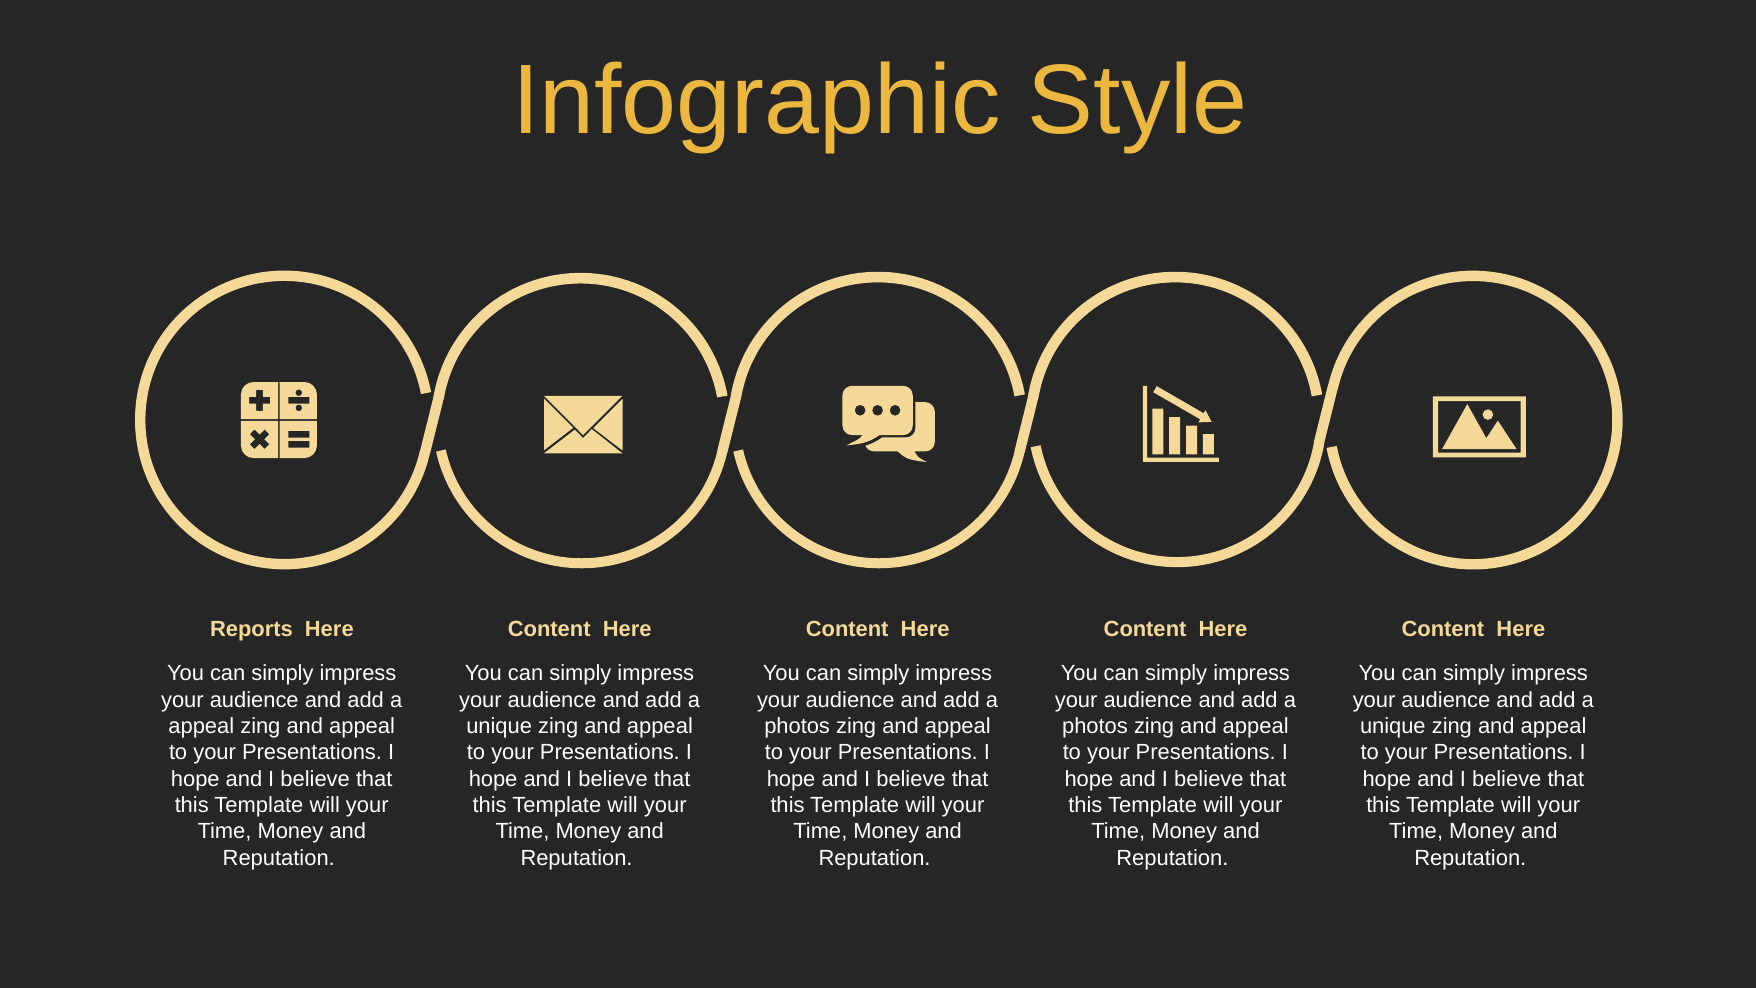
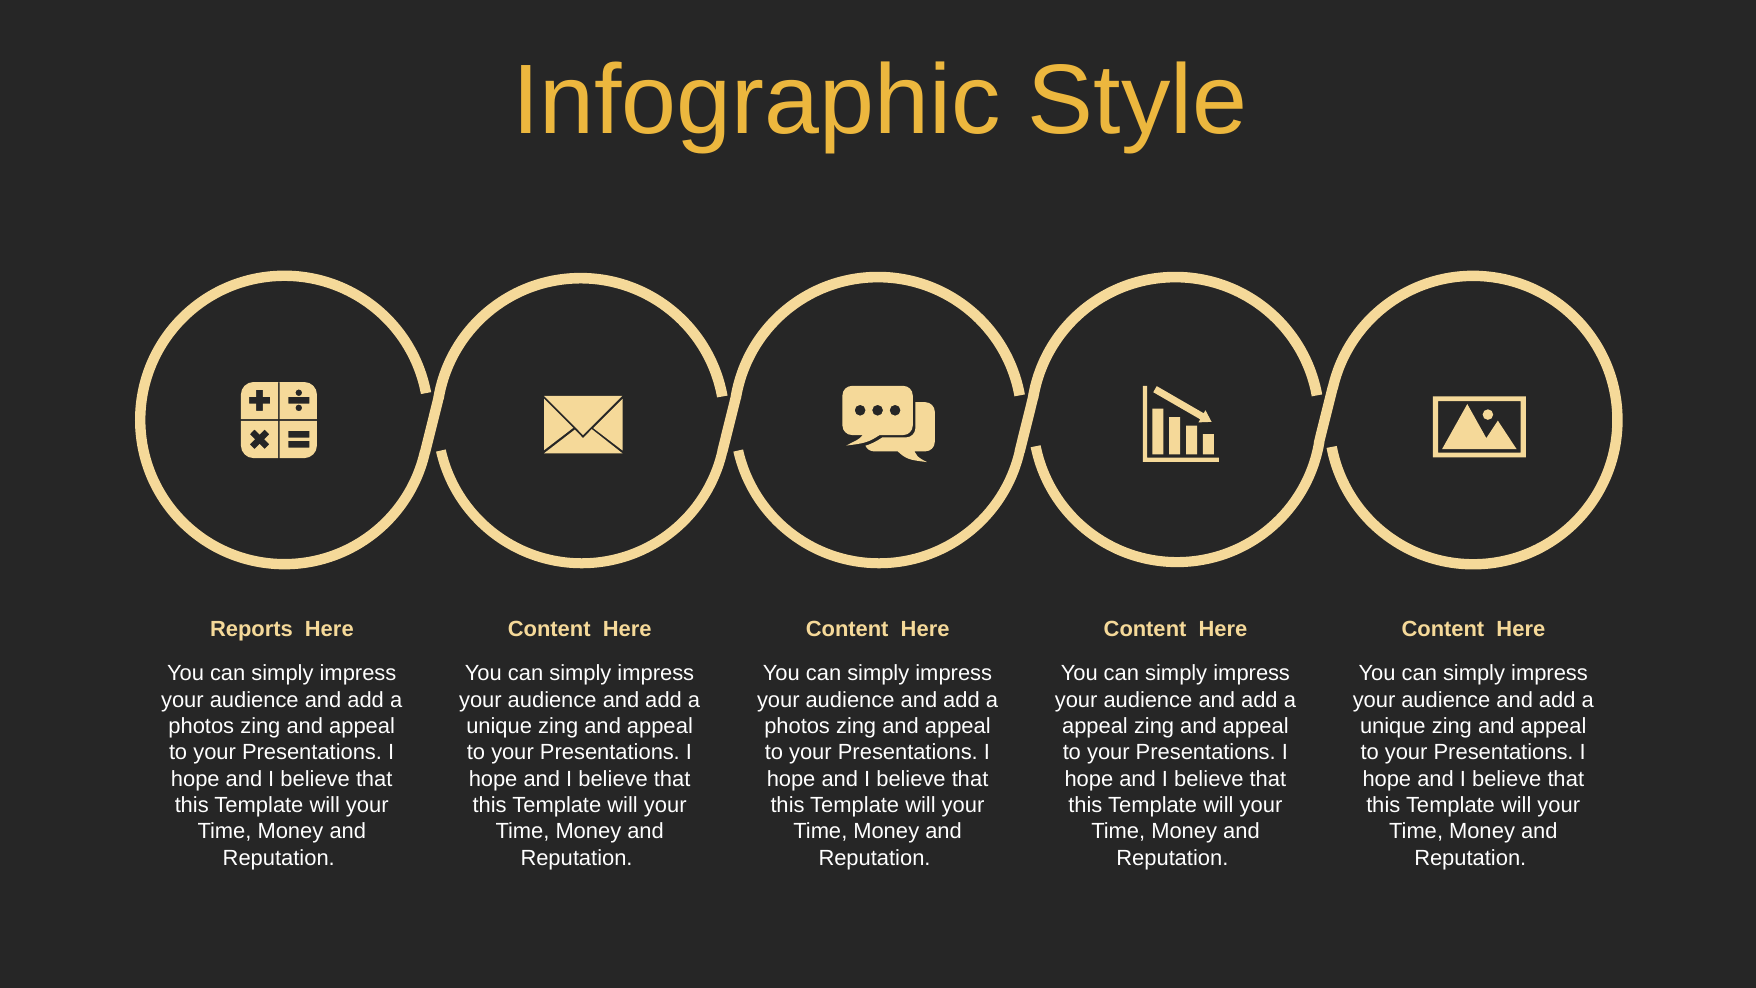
appeal: appeal -> photos (201, 726)
photos: photos -> appeal (1095, 726)
